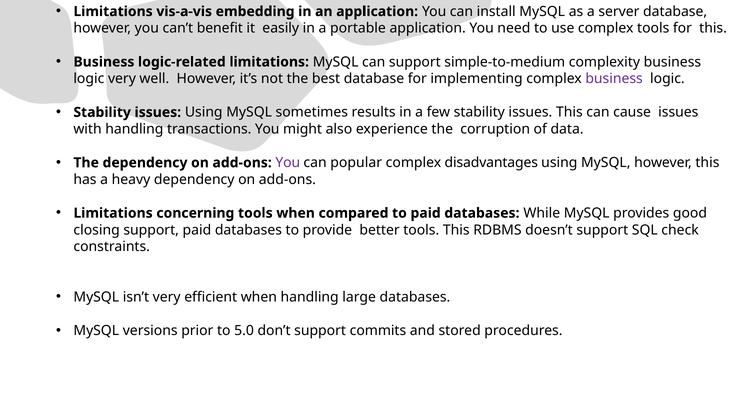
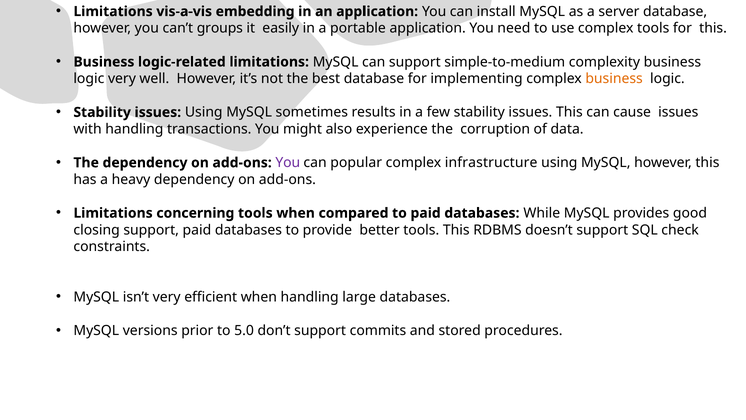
benefit: benefit -> groups (220, 28)
business colour: purple -> orange (614, 79)
disadvantages: disadvantages -> infrastructure (491, 163)
